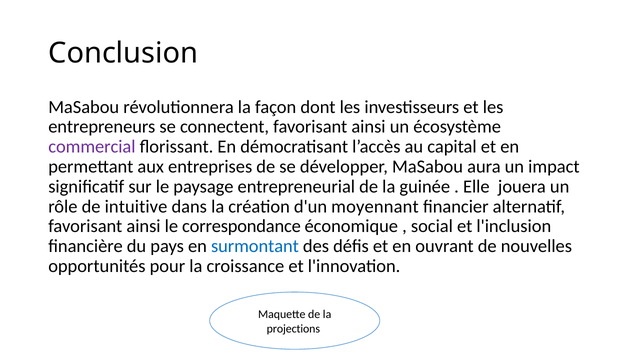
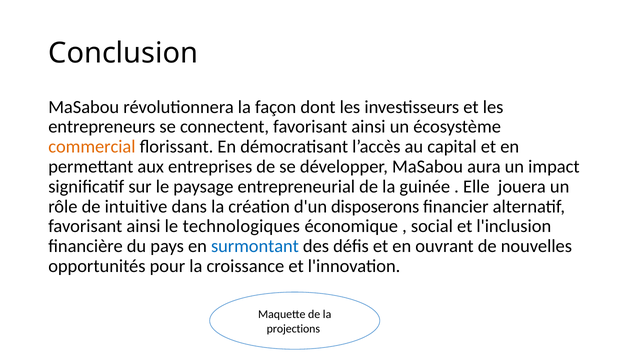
commercial colour: purple -> orange (92, 147)
moyennant: moyennant -> disposerons (375, 207)
correspondance: correspondance -> technologiques (241, 226)
